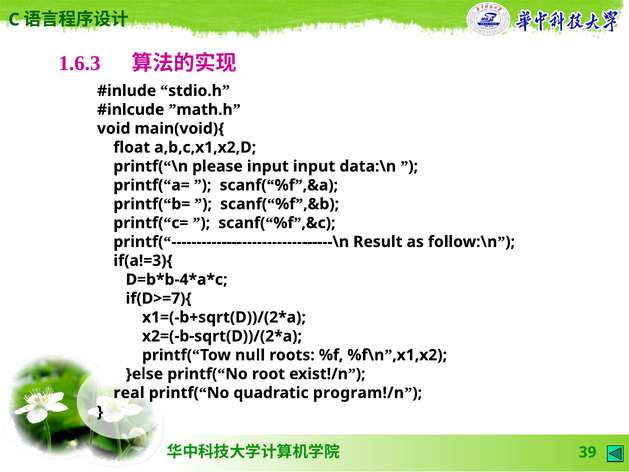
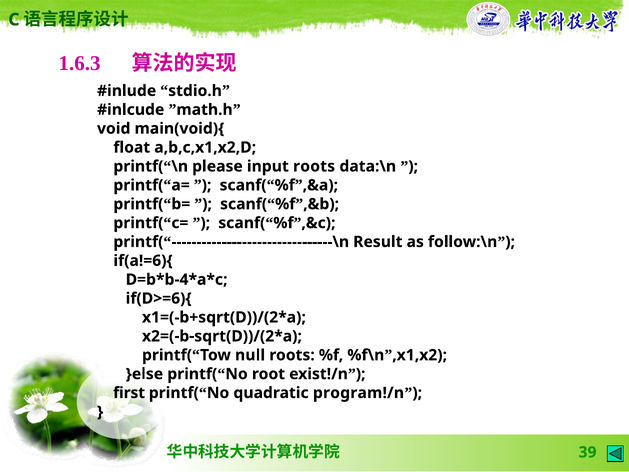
input input: input -> roots (314, 166)
if(a!=3){: if(a!=3){ -> if(a!=6){ (143, 261)
if(D>=7){: if(D>=7){ -> if(D>=6){ (159, 298)
real: real -> first (129, 393)
